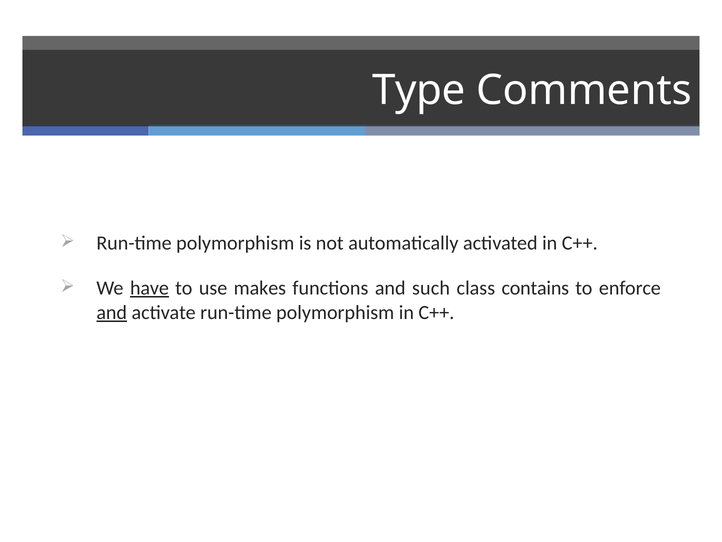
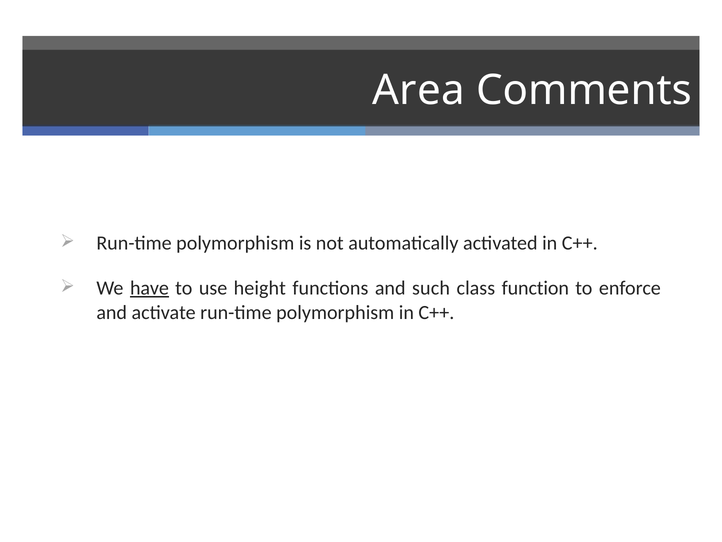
Type: Type -> Area (418, 90)
makes: makes -> height (260, 288)
contains: contains -> function (535, 288)
and underline: present -> none (112, 312)
